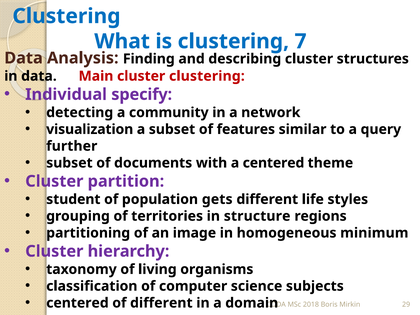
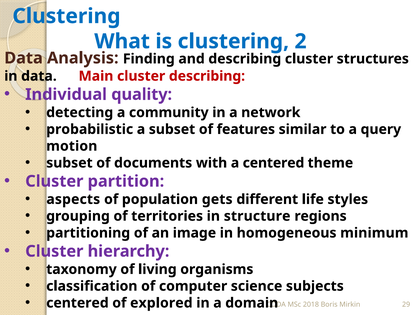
7: 7 -> 2 (301, 41)
cluster clustering: clustering -> describing (207, 76)
specify: specify -> quality (142, 94)
visualization: visualization -> probabilistic (90, 129)
further: further -> motion (72, 146)
student: student -> aspects (73, 199)
of different: different -> explored (161, 303)
